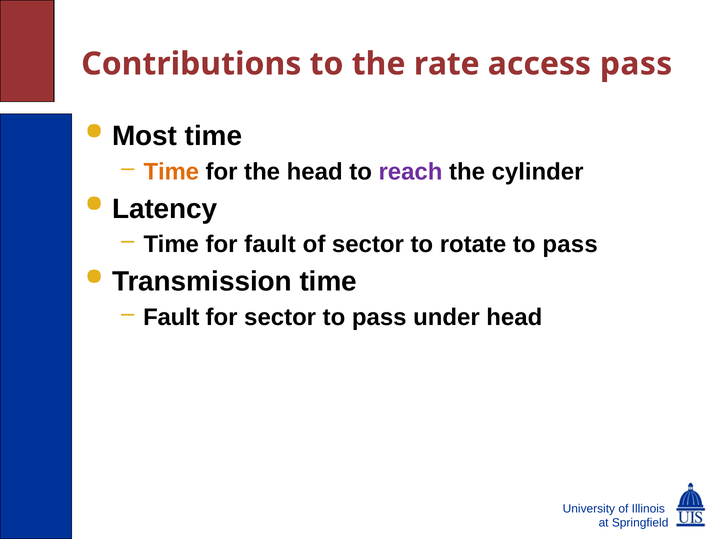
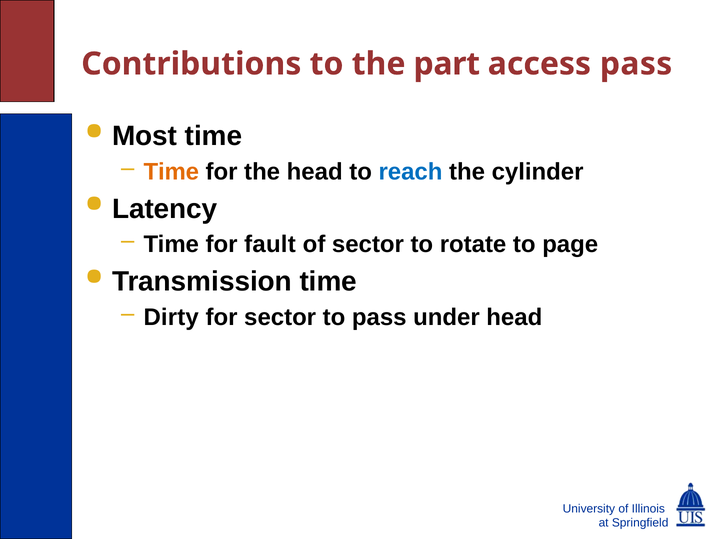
rate: rate -> part (447, 64)
reach colour: purple -> blue (410, 172)
rotate to pass: pass -> page (570, 245)
Fault: Fault -> Dirty (171, 317)
